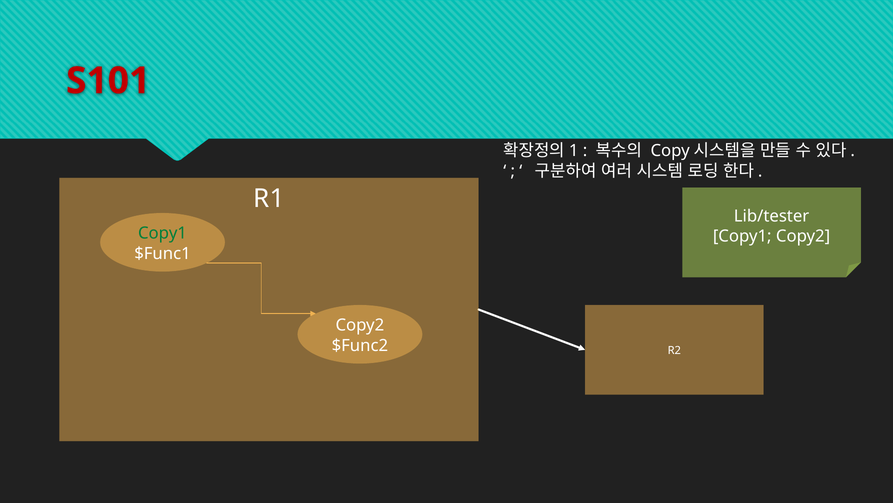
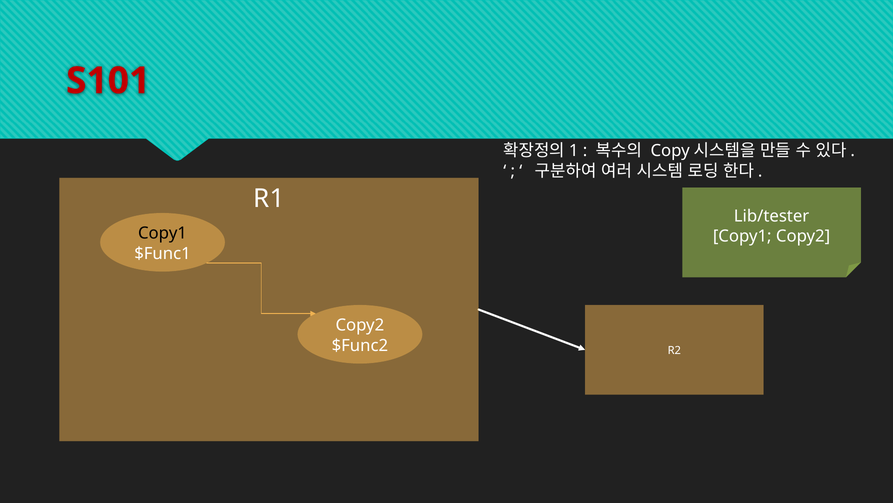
Copy1 colour: green -> black (163, 233)
